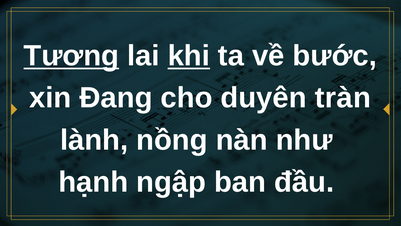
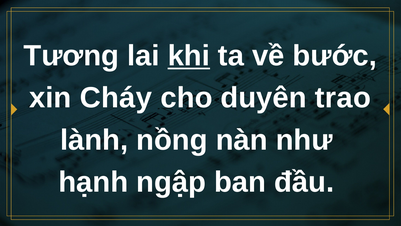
Tương underline: present -> none (71, 56)
Đang: Đang -> Cháy (116, 98)
tràn: tràn -> trao (343, 98)
